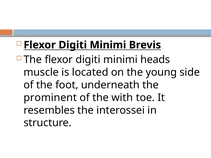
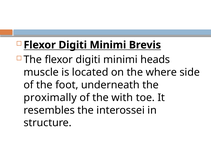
young: young -> where (161, 72)
prominent: prominent -> proximally (50, 98)
